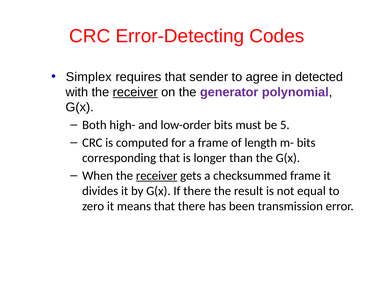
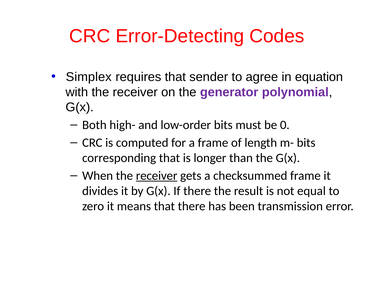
detected: detected -> equation (319, 77)
receiver underline: present -> none (135, 92)
5: 5 -> 0 (285, 125)
